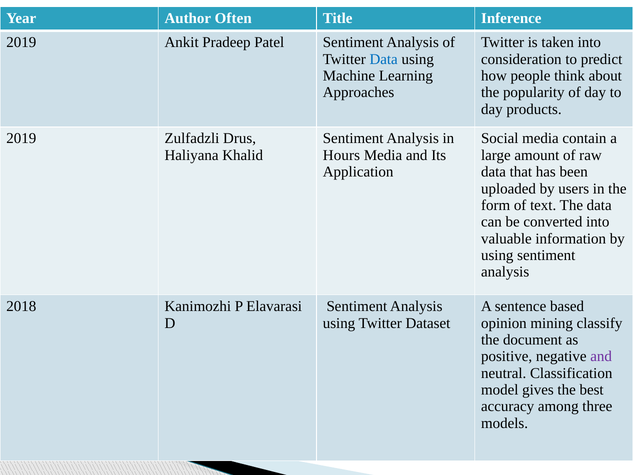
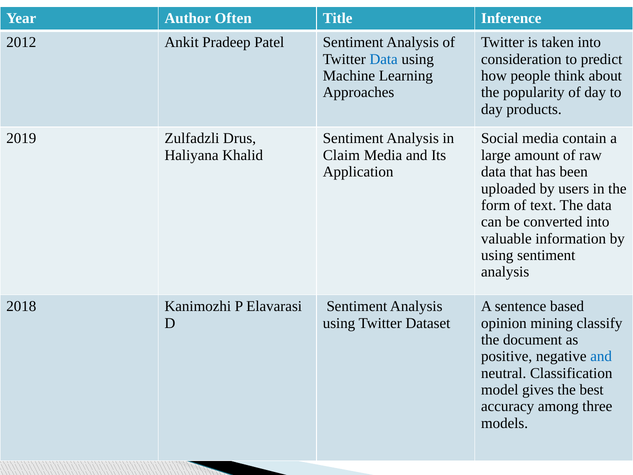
2019: 2019 -> 2012 (21, 42)
Hours: Hours -> Claim (341, 155)
and colour: purple -> blue (601, 356)
